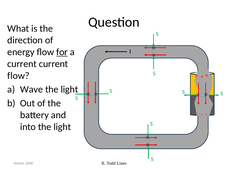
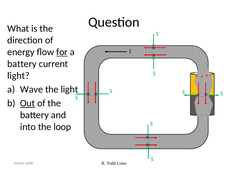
current: current -> battery (22, 64)
flow: flow -> light (18, 76)
Out underline: none -> present (28, 103)
into the light: light -> loop (62, 127)
